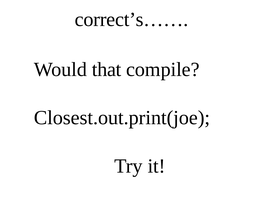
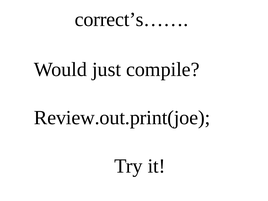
that: that -> just (107, 70)
Closest.out.print(joe: Closest.out.print(joe -> Review.out.print(joe (122, 118)
